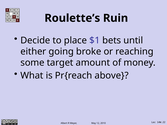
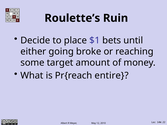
above: above -> entire (112, 76)
